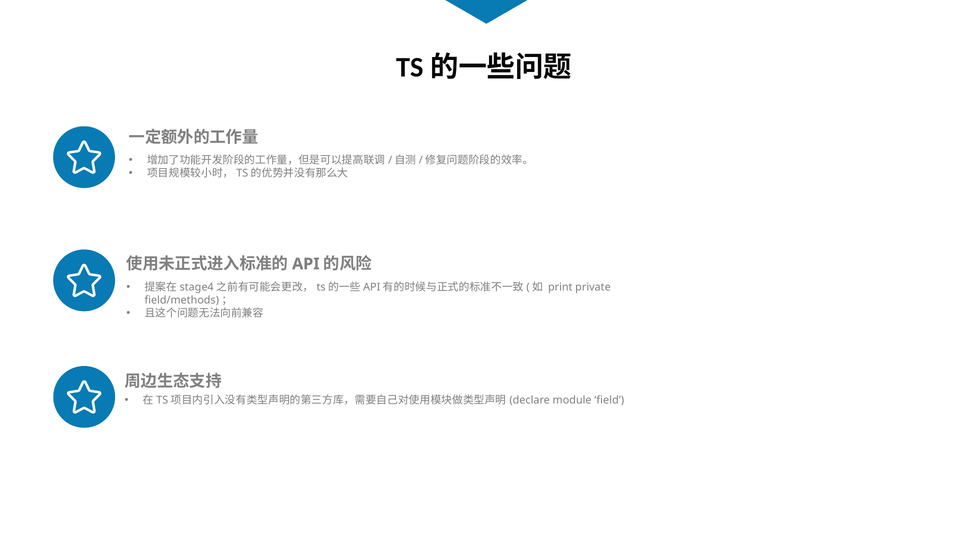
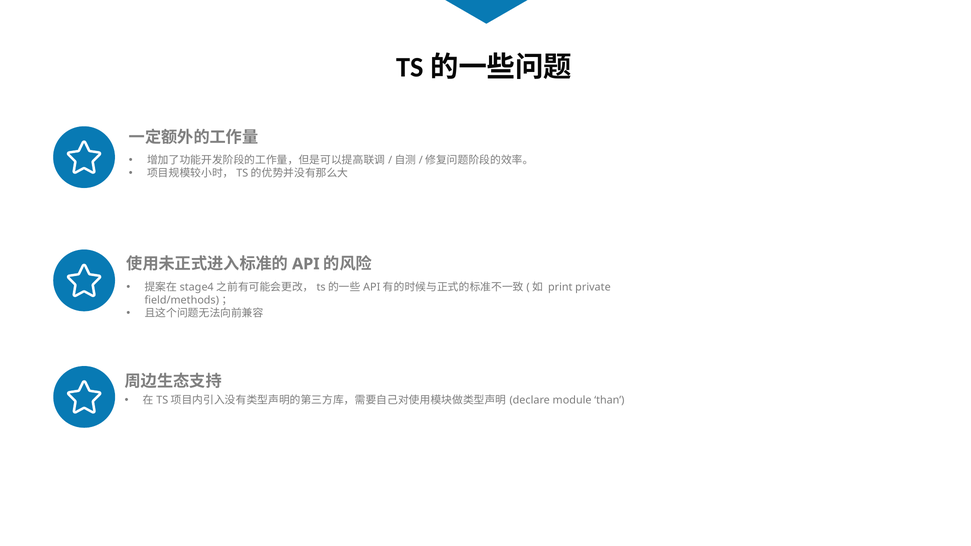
field: field -> than (609, 400)
